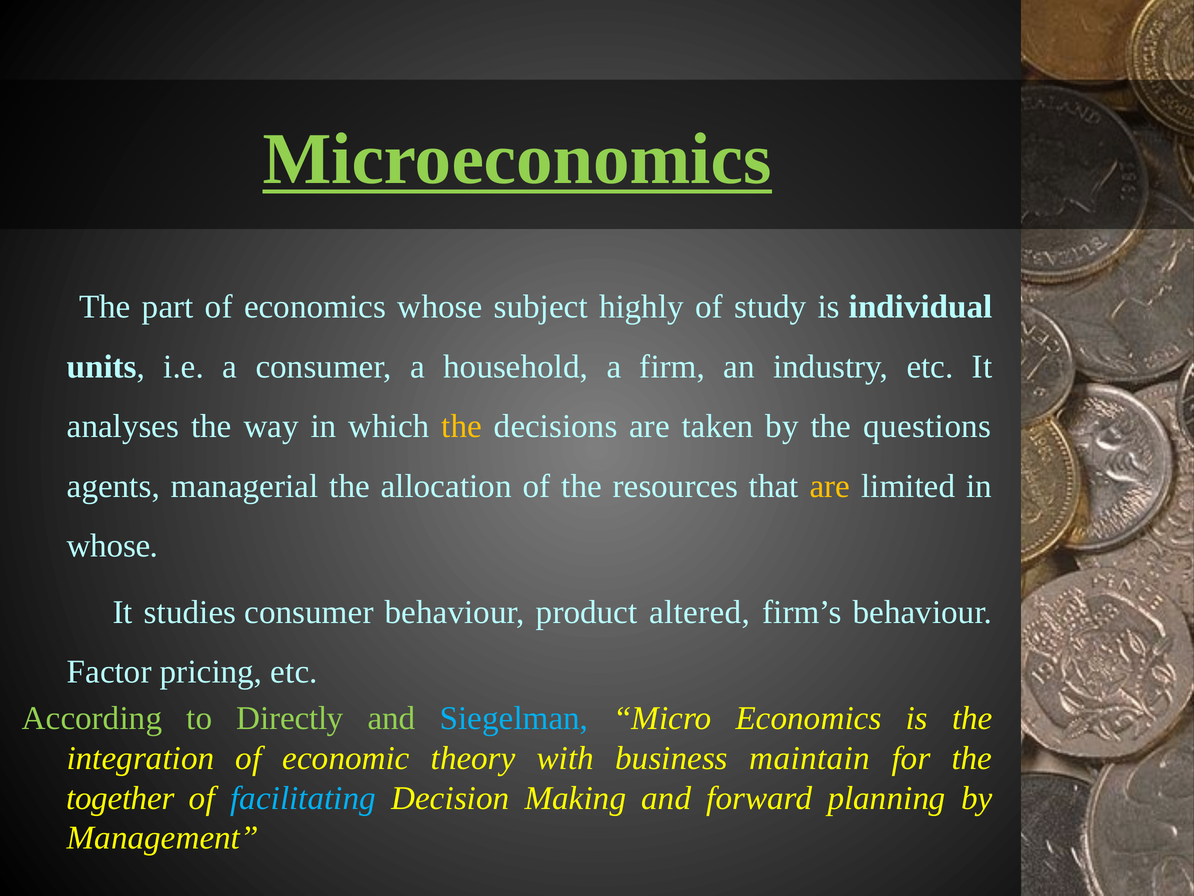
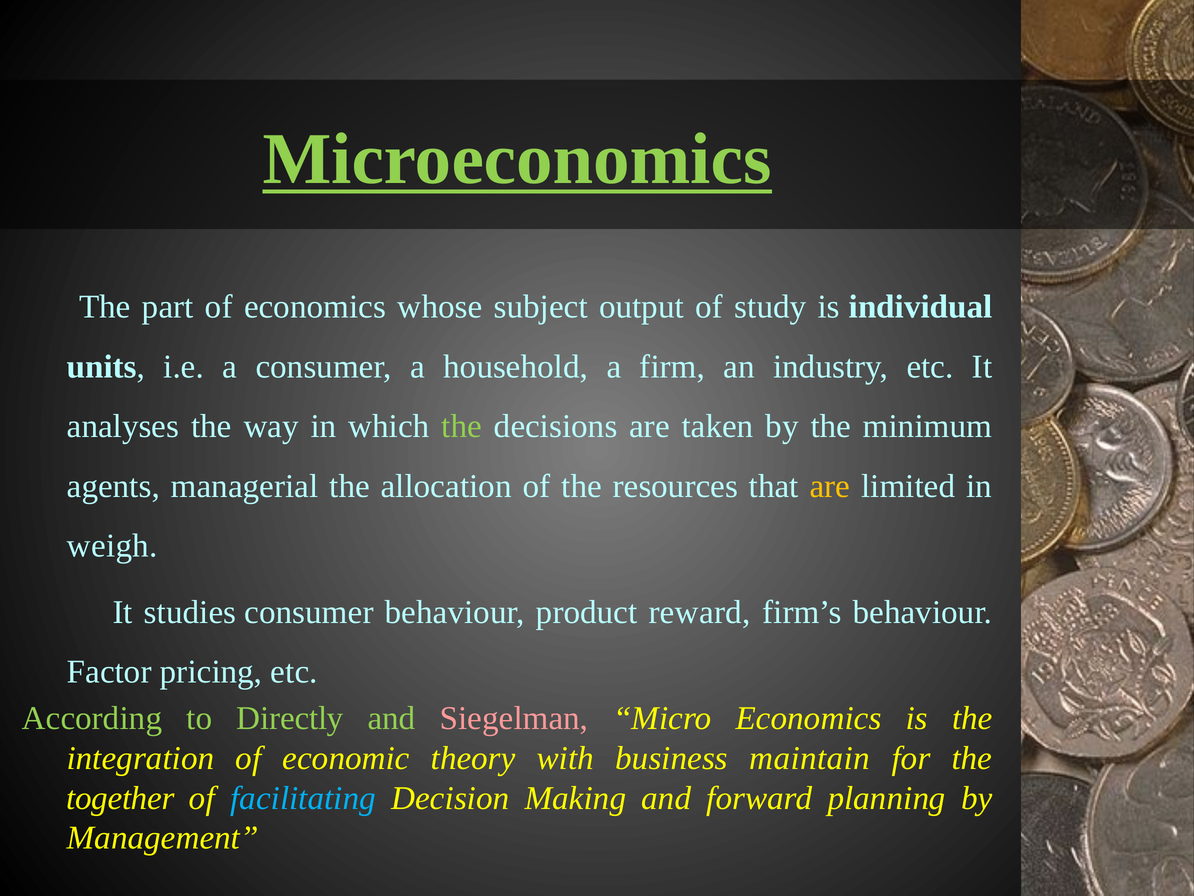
highly: highly -> output (641, 307)
the colour: yellow -> light green (462, 426)
questions: questions -> minimum (927, 426)
whose: whose -> weigh (112, 546)
altered: altered -> reward (700, 612)
Siegelman colour: light blue -> pink (514, 718)
